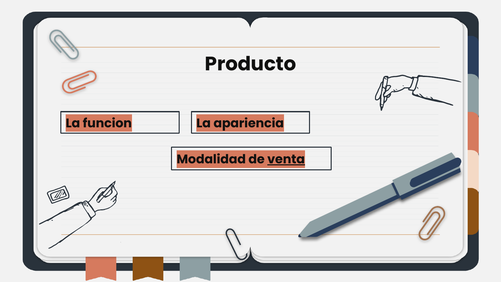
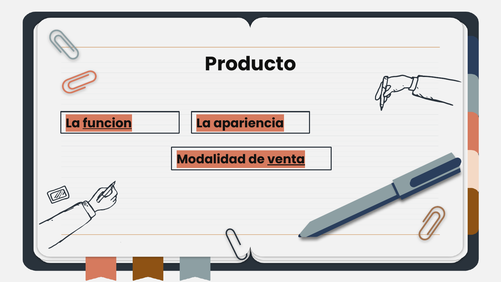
funcion underline: none -> present (107, 123)
